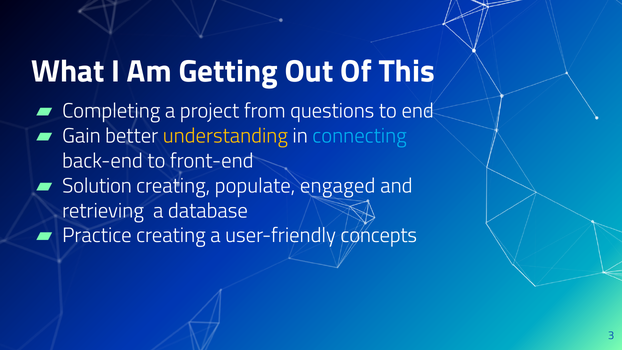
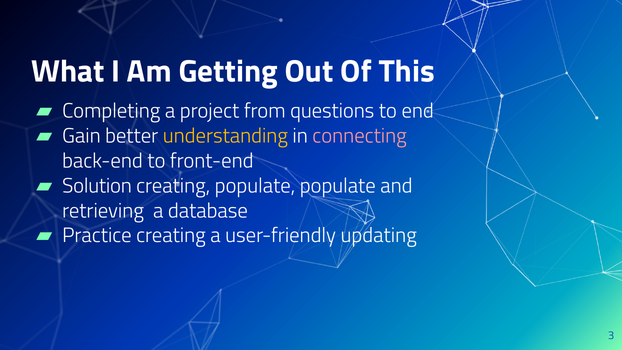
connecting colour: light blue -> pink (360, 136)
populate engaged: engaged -> populate (338, 186)
concepts: concepts -> updating (379, 235)
